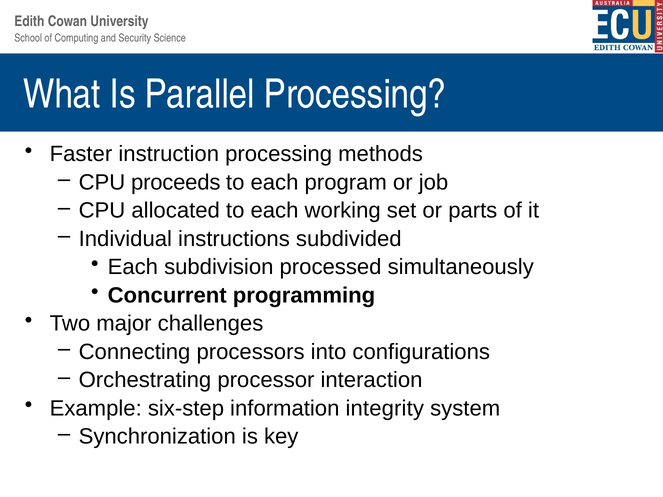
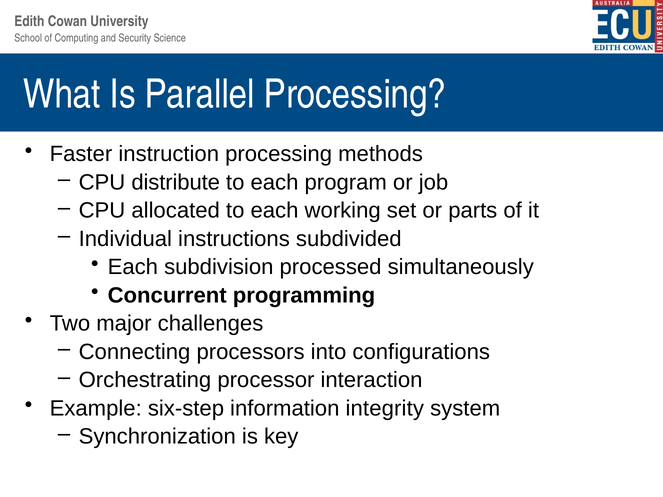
proceeds: proceeds -> distribute (176, 182)
